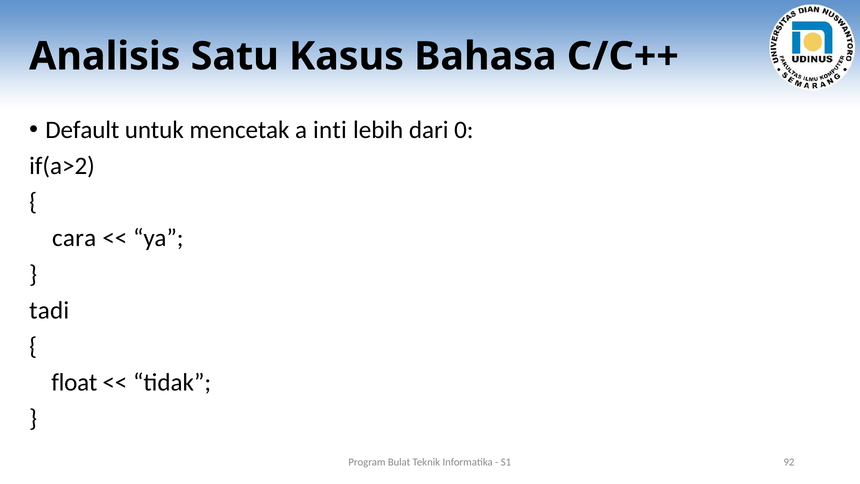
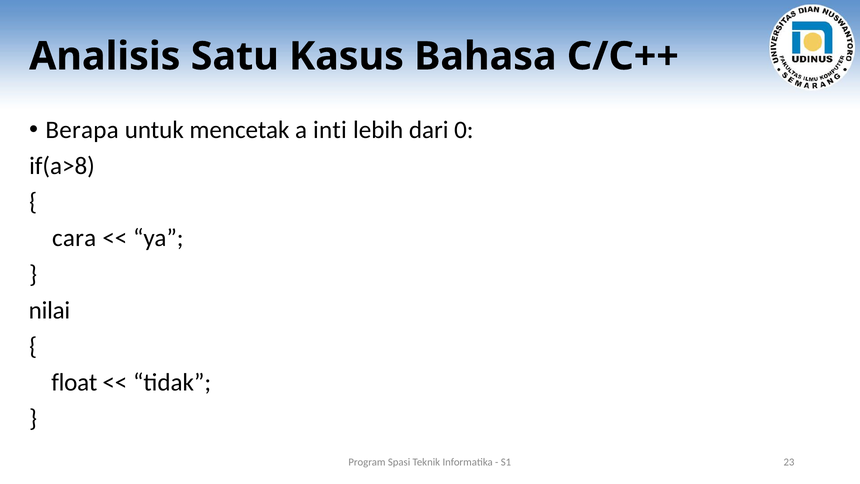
Default: Default -> Berapa (82, 130)
if(a>2: if(a>2 -> if(a>8 (62, 166)
tadi: tadi -> nilai (49, 310)
Bulat: Bulat -> Spasi (399, 462)
92: 92 -> 23 (789, 462)
